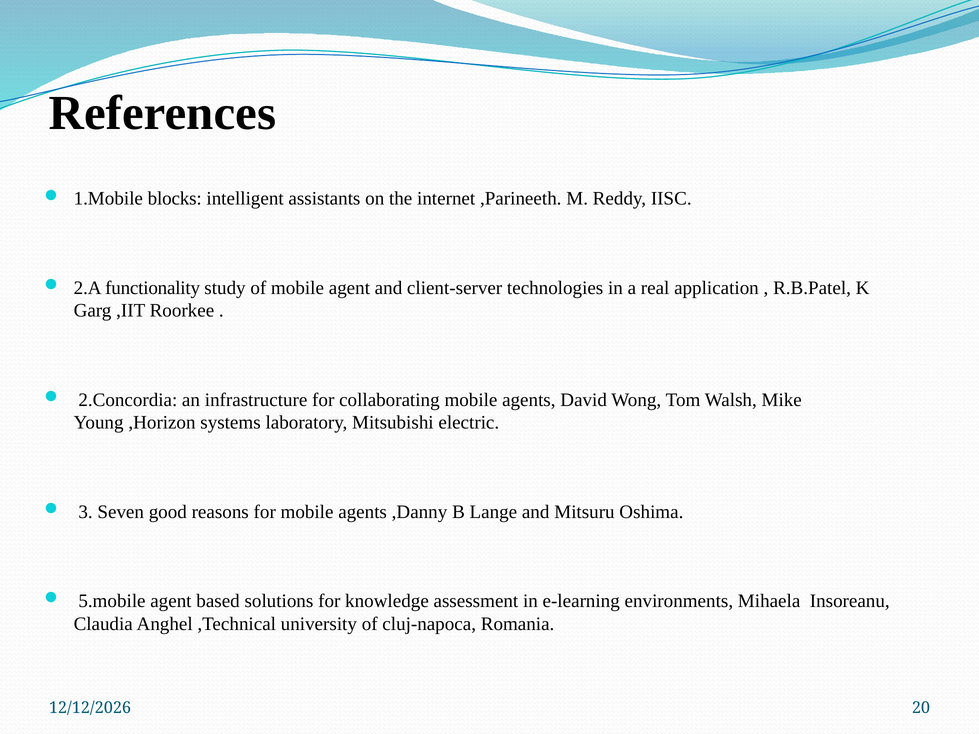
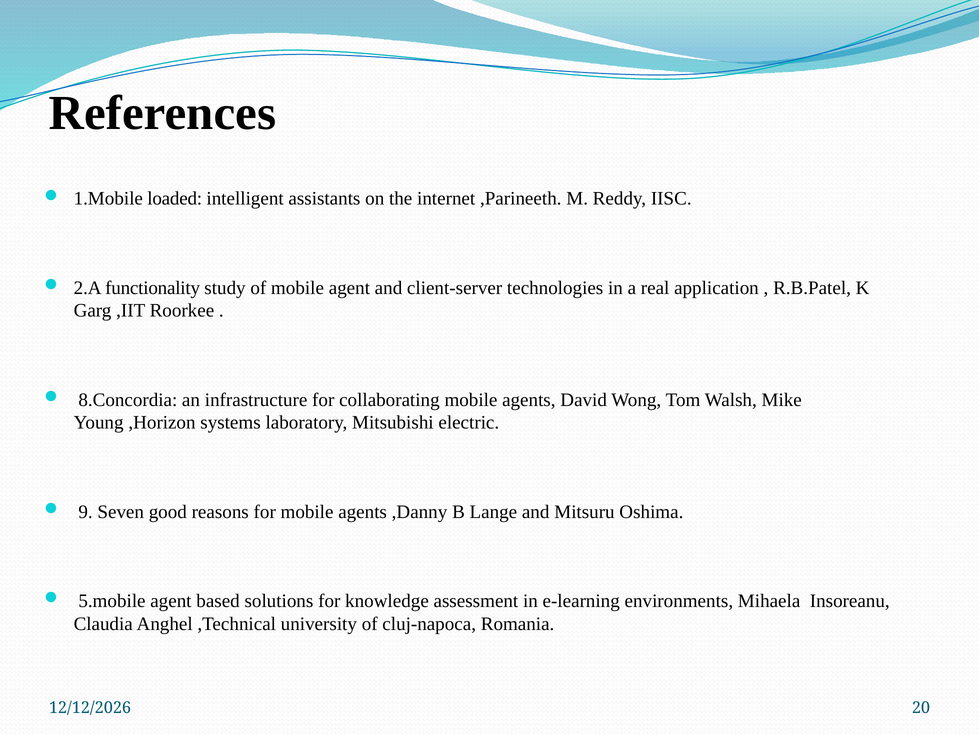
blocks: blocks -> loaded (175, 199)
2.Concordia: 2.Concordia -> 8.Concordia (128, 400)
3: 3 -> 9 (86, 512)
